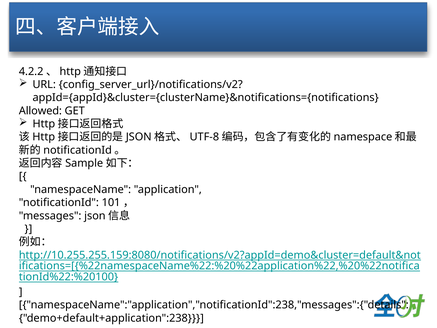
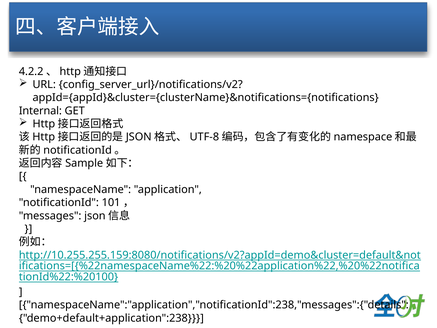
Allowed: Allowed -> Internal (40, 111)
